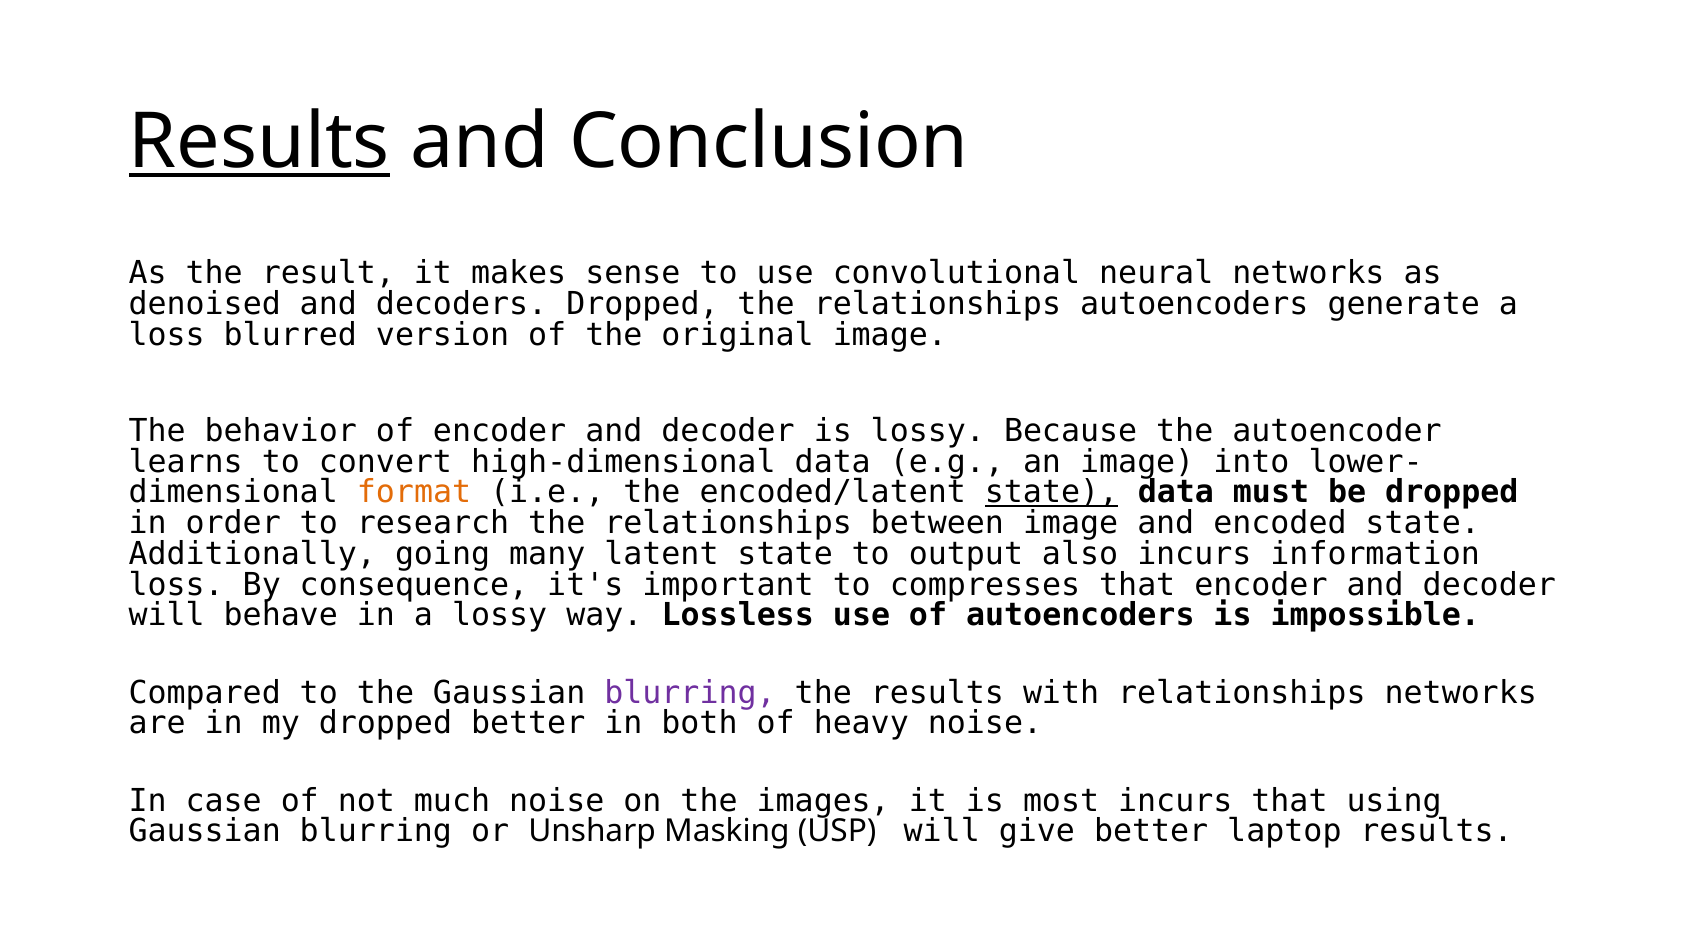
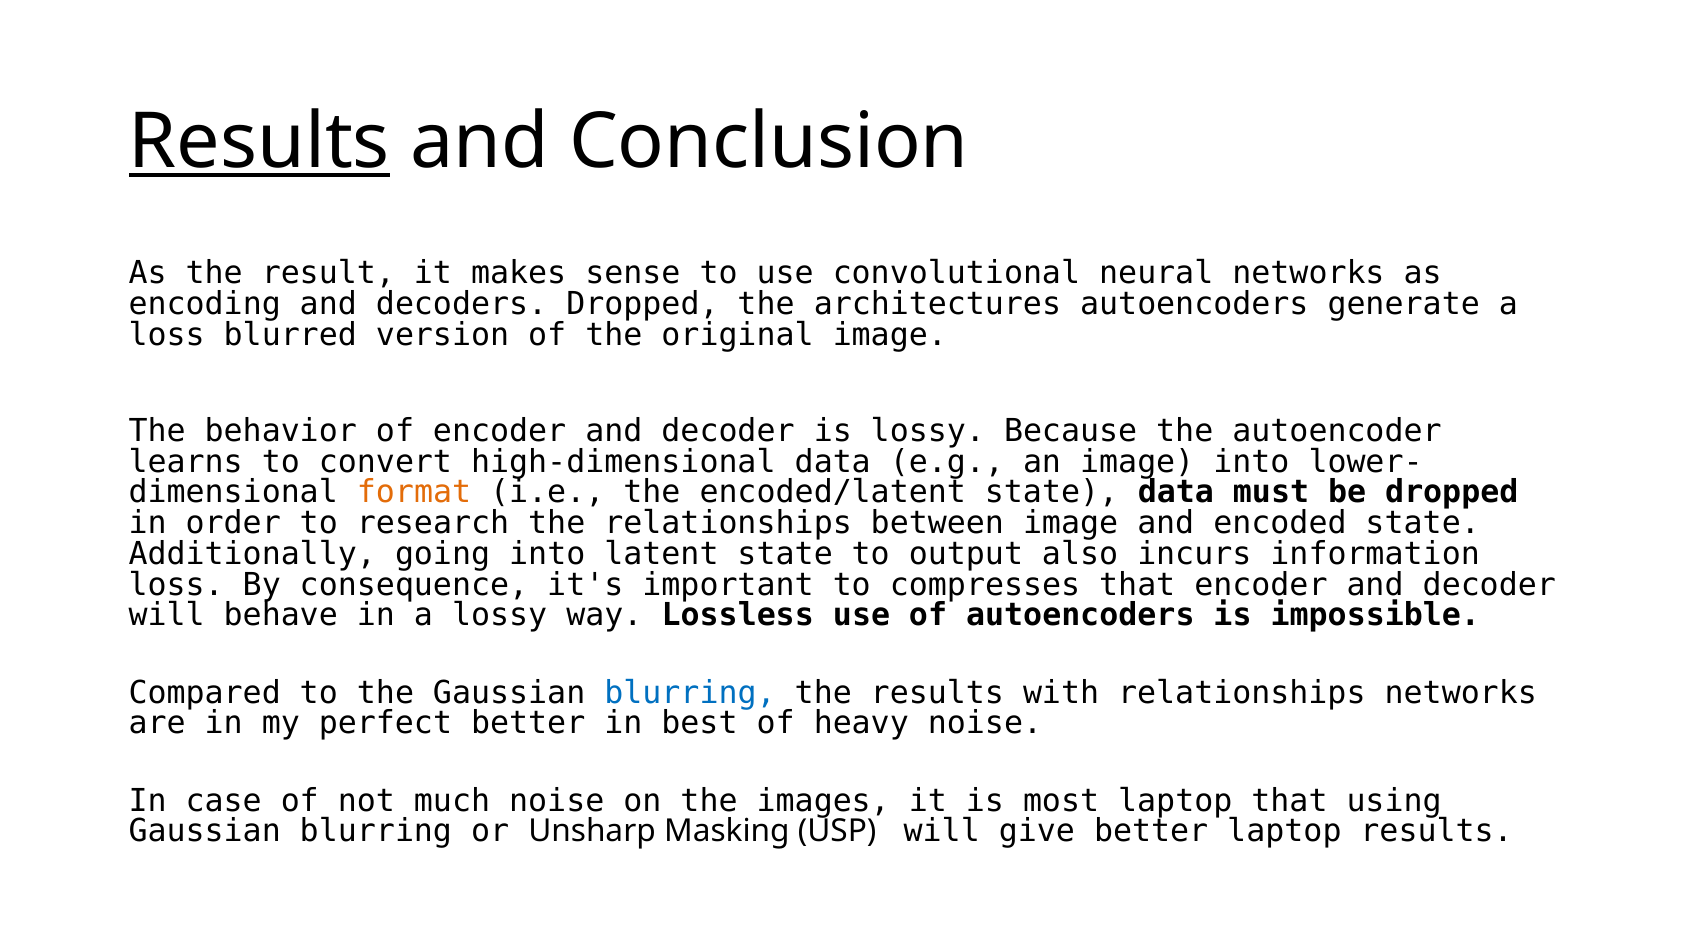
denoised: denoised -> encoding (205, 304)
relationships: relationships -> architectures (937, 304)
state underline: present -> none (1052, 492)
going many: many -> into (547, 554)
blurring colour: purple -> blue (690, 693)
my dropped: dropped -> perfect (385, 723)
both: both -> best (699, 723)
most incurs: incurs -> laptop (1175, 801)
